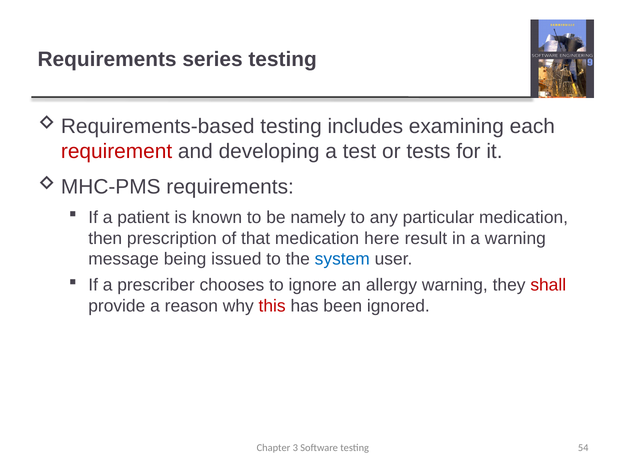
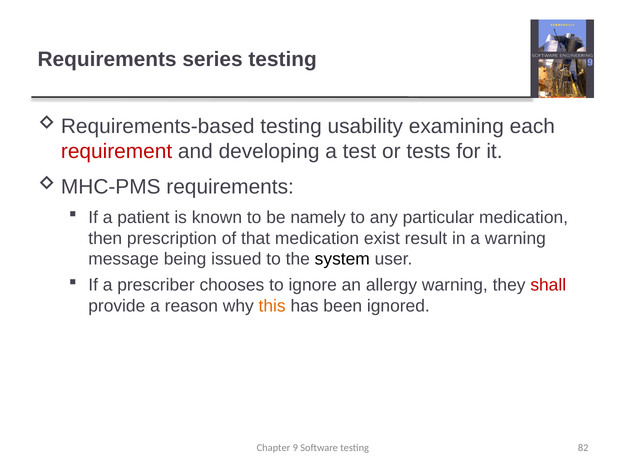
includes: includes -> usability (365, 127)
here: here -> exist (382, 239)
system colour: blue -> black (342, 259)
this colour: red -> orange (272, 306)
3: 3 -> 9 (295, 448)
54: 54 -> 82 (583, 448)
